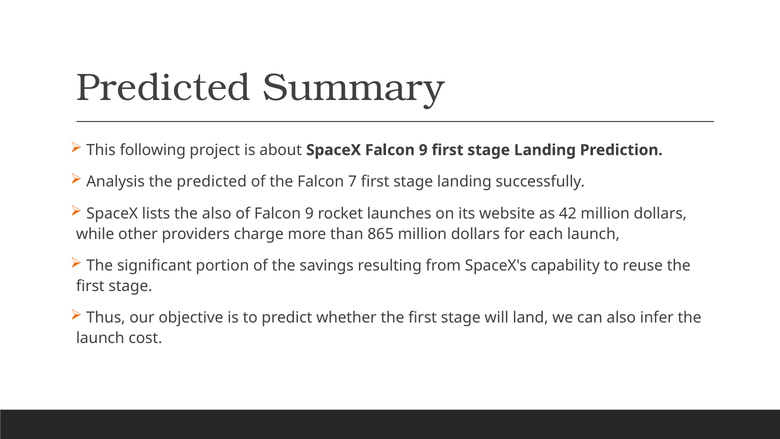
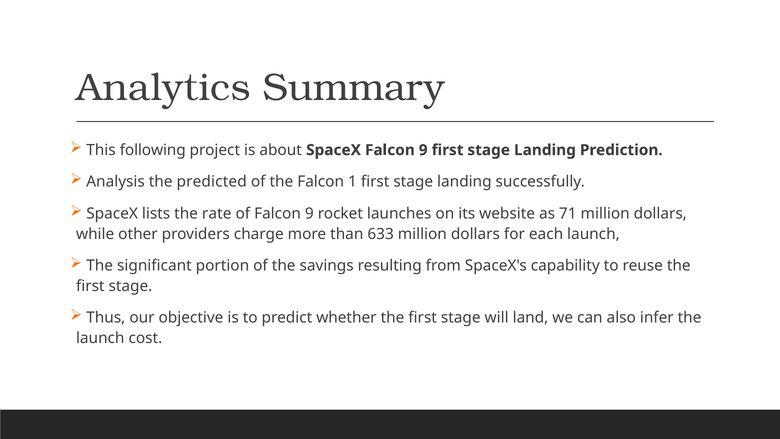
Predicted: Predicted -> Analytics (164, 87)
7: 7 -> 1 (352, 182)
the also: also -> rate (217, 213)
42: 42 -> 71 (568, 213)
865: 865 -> 633 (381, 234)
